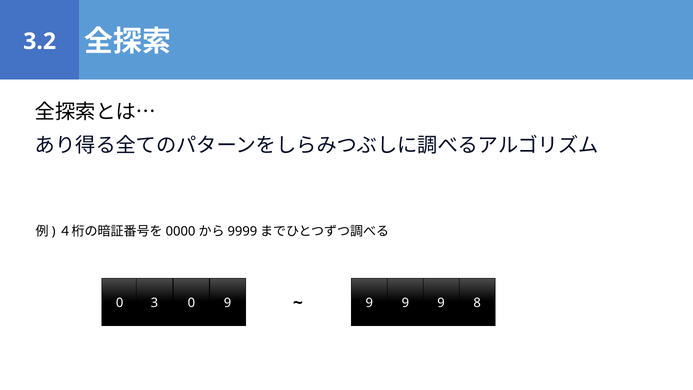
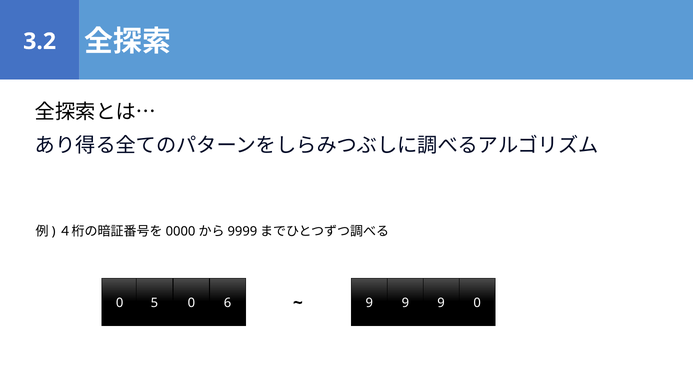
3: 3 -> 5 (154, 303)
0 9: 9 -> 6 (228, 303)
9 8: 8 -> 0 (477, 303)
